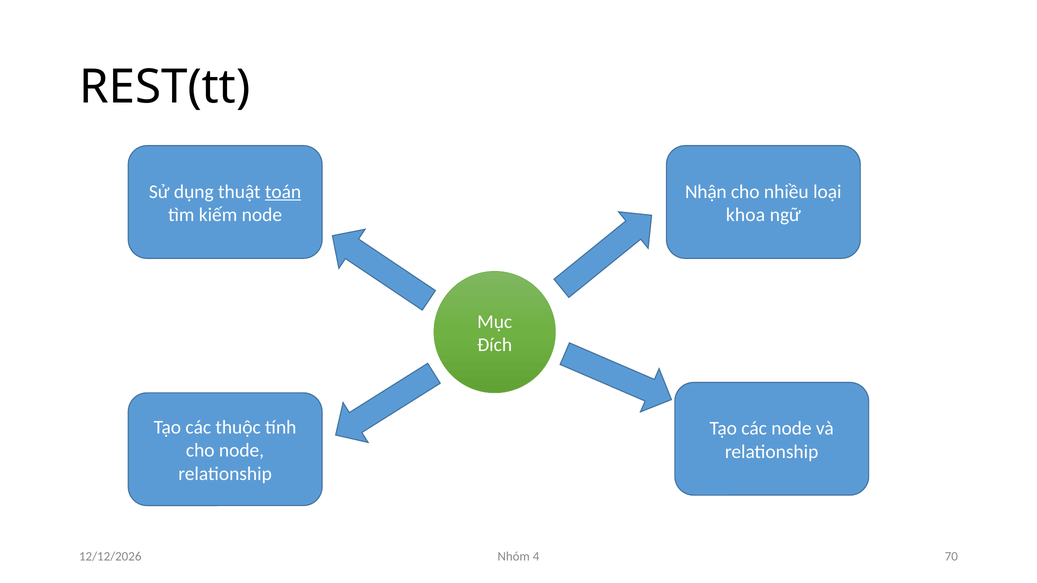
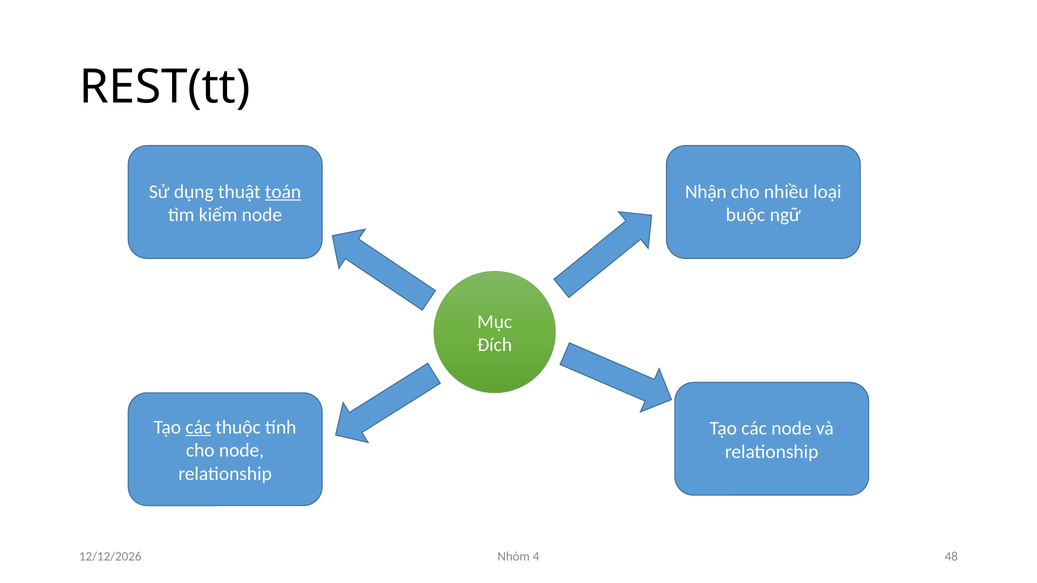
khoa: khoa -> buộc (745, 215)
các underline: none -> present (198, 427)
70: 70 -> 48 (951, 557)
